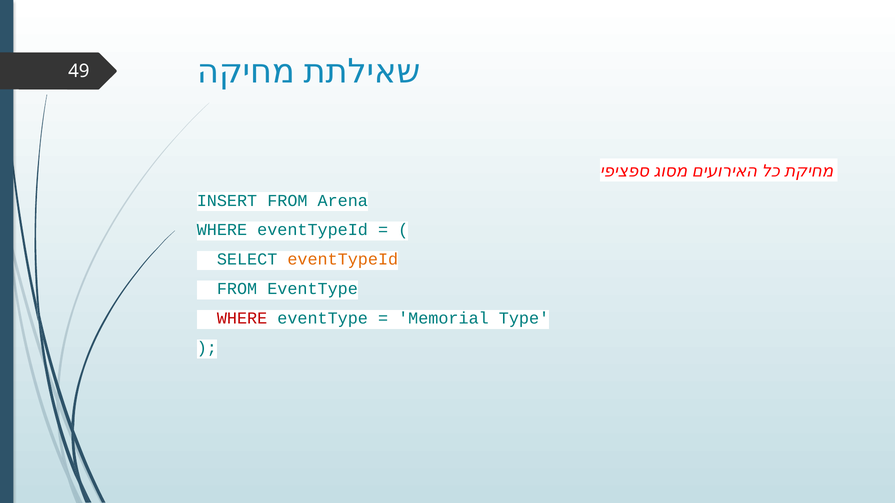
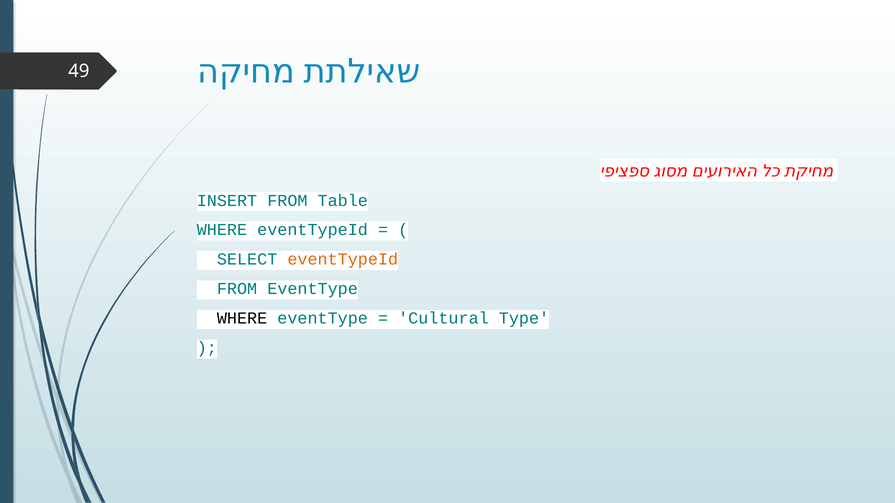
Arena: Arena -> Table (343, 201)
WHERE colour: red -> black (242, 319)
Memorial: Memorial -> Cultural (443, 319)
